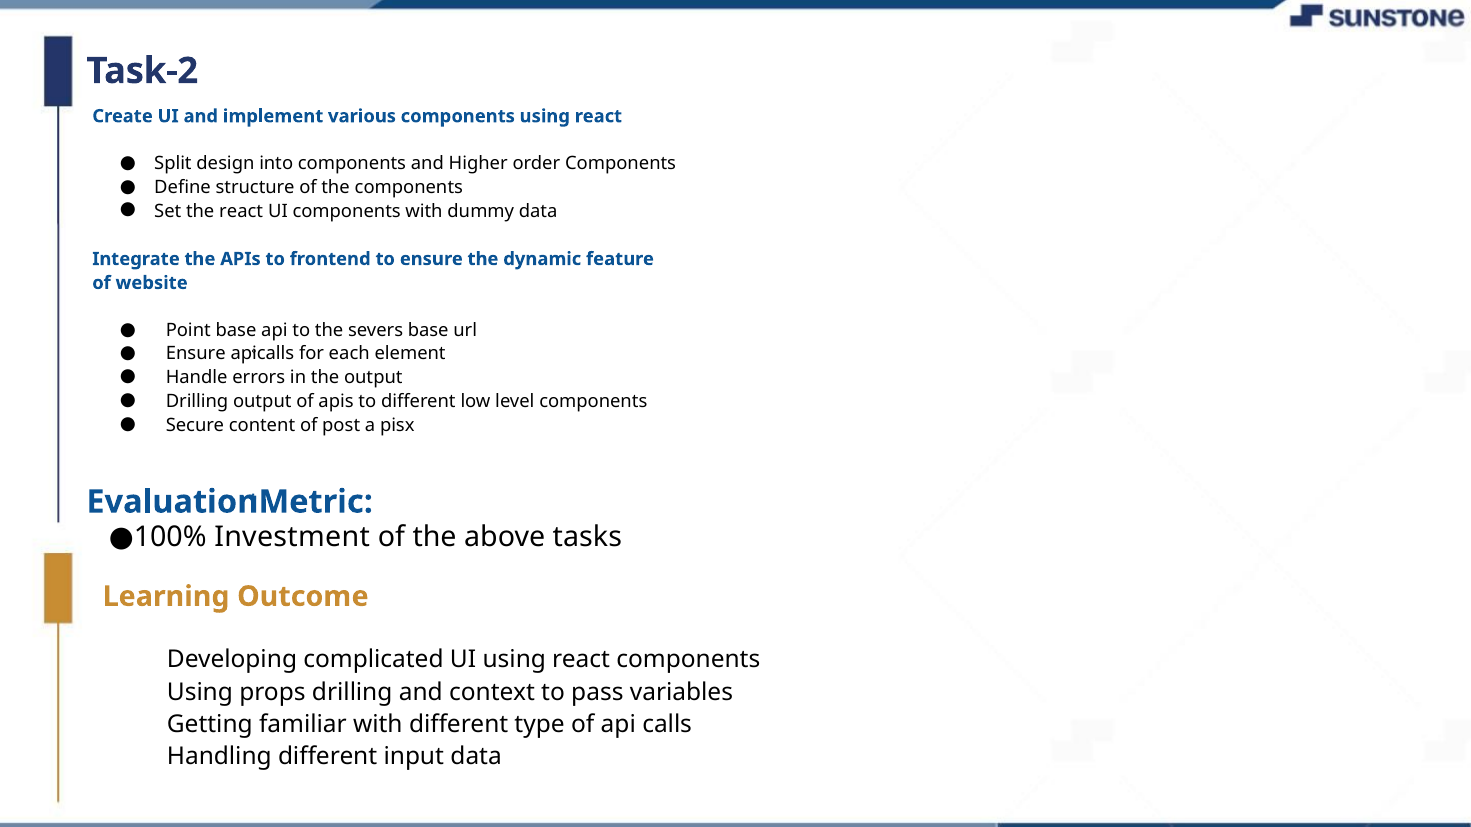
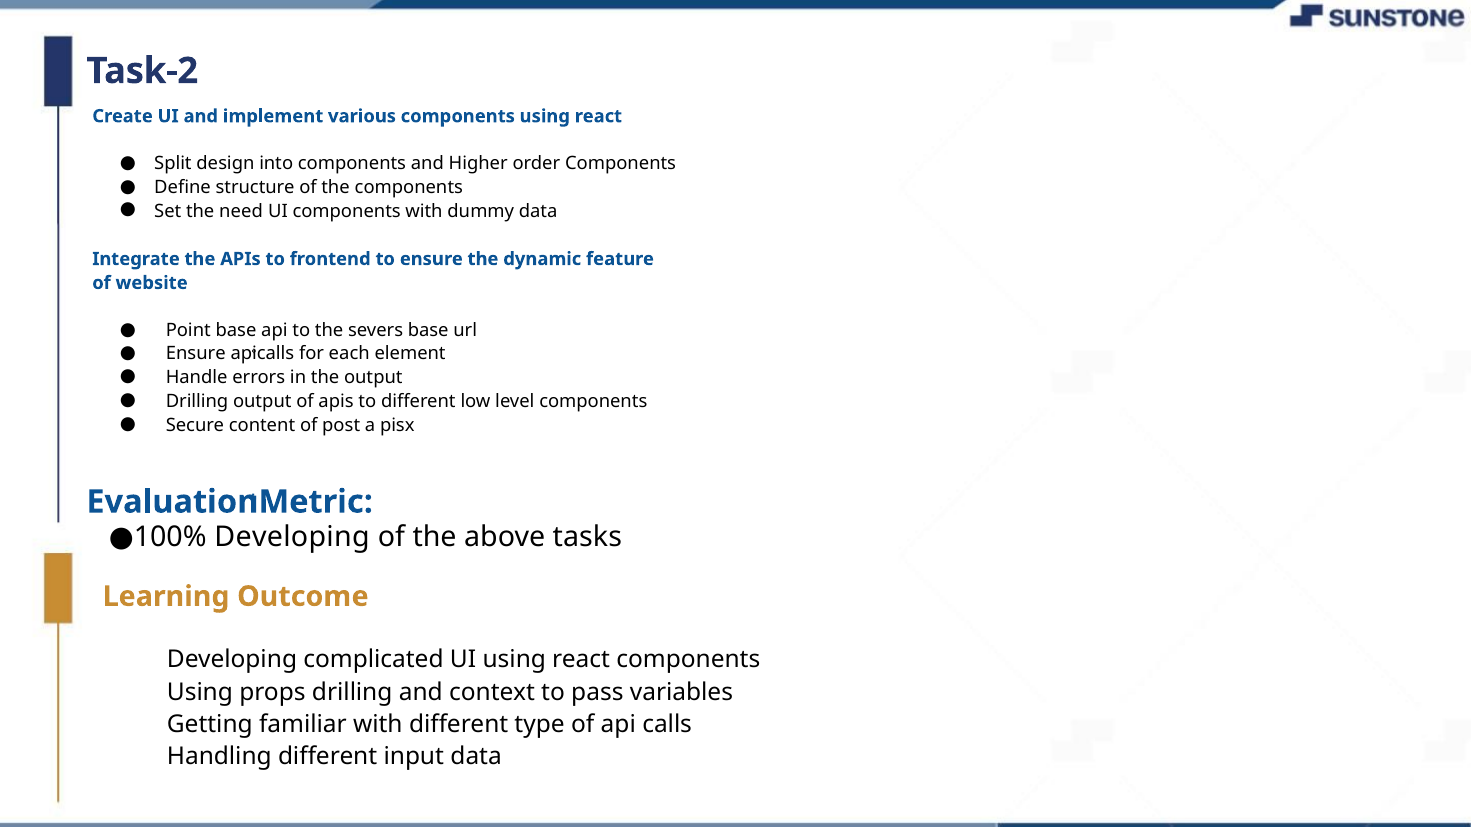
the react: react -> need (241, 211)
Investment: Investment -> Developing (292, 537)
